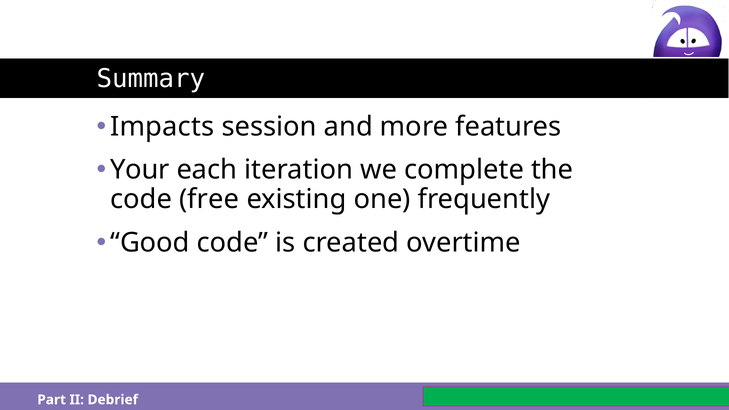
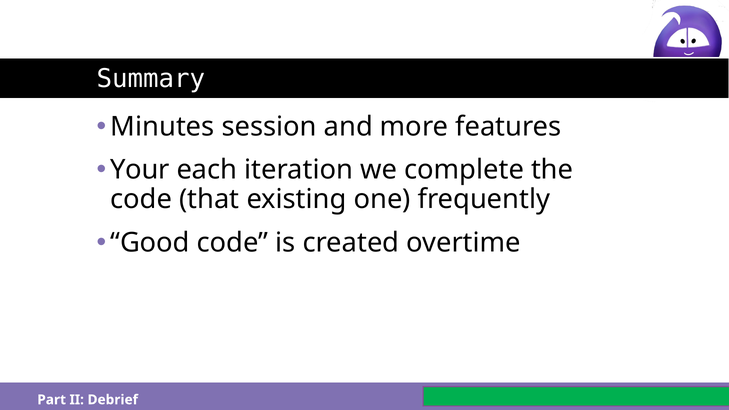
Impacts: Impacts -> Minutes (162, 127)
free: free -> that (209, 199)
